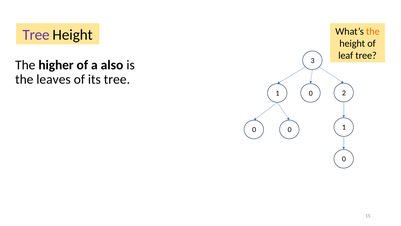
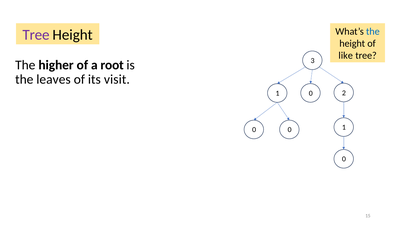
the colour: orange -> blue (373, 31)
leaf: leaf -> like (346, 55)
also: also -> root (112, 65)
its tree: tree -> visit (117, 79)
